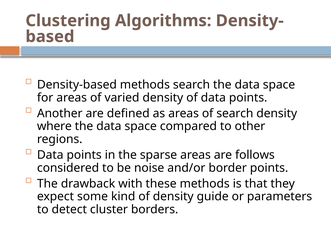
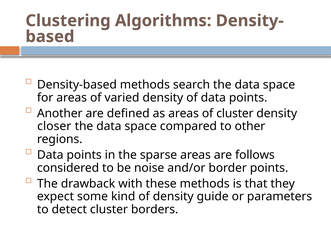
of search: search -> cluster (235, 113)
where: where -> closer (54, 126)
